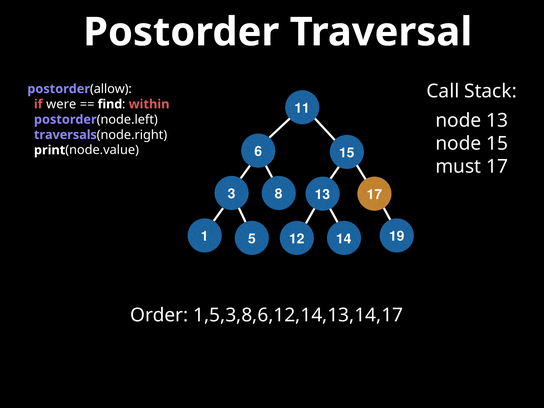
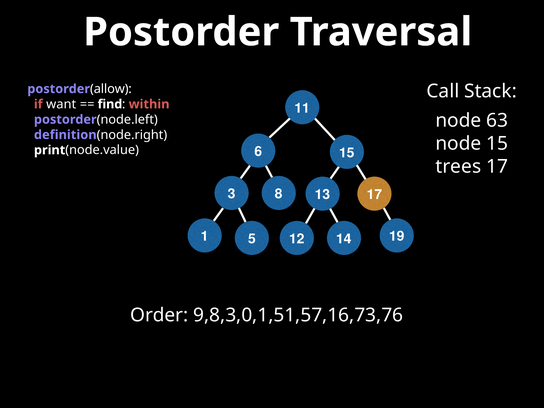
were: were -> want (61, 104)
node 13: 13 -> 63 (497, 121)
traversals: traversals -> definition (65, 135)
must: must -> trees (458, 166)
1,5,3,8,6,12,14,13,14,17: 1,5,3,8,6,12,14,13,14,17 -> 9,8,3,0,1,51,57,16,73,76 (298, 315)
